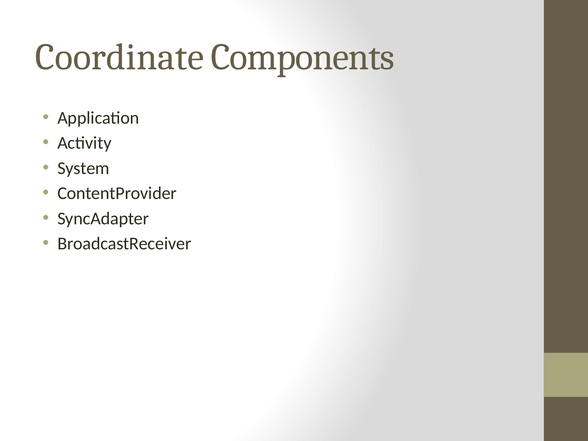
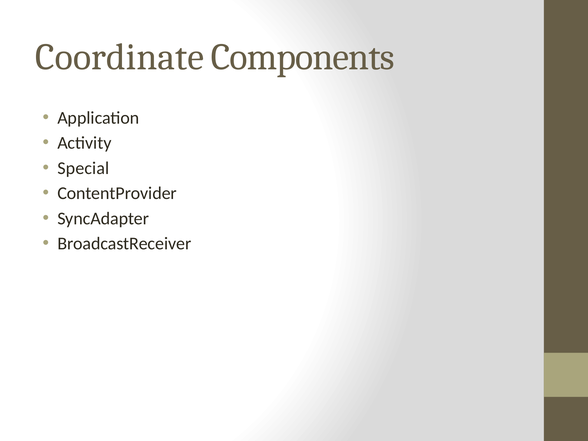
System: System -> Special (83, 168)
